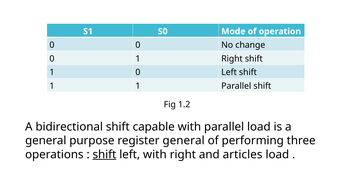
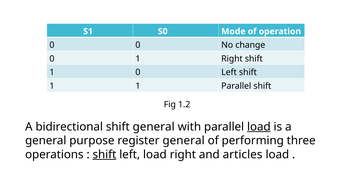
shift capable: capable -> general (154, 126)
load underline: none -> present (259, 126)
left with: with -> load (155, 154)
